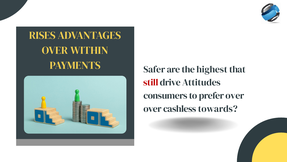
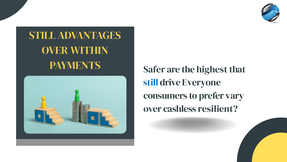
RISES: RISES -> STILL (42, 35)
still colour: red -> blue (151, 82)
Attitudes: Attitudes -> Everyone (201, 82)
prefer over: over -> vary (235, 95)
towards: towards -> resilient (218, 108)
